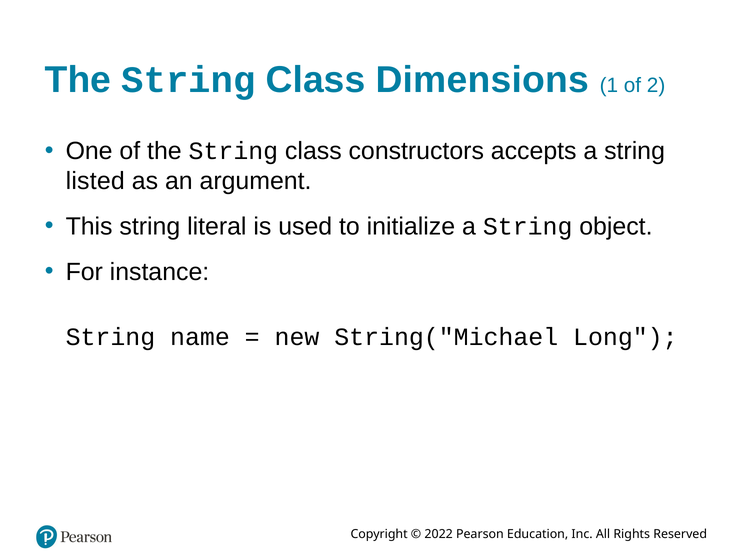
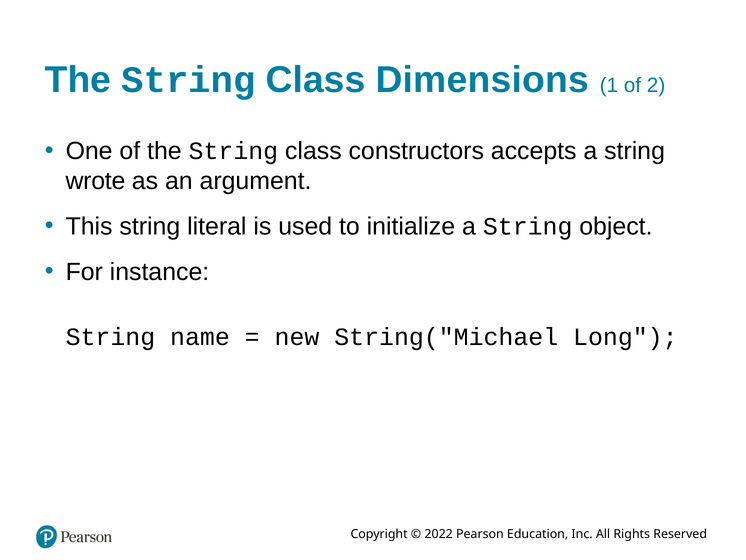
listed: listed -> wrote (95, 181)
